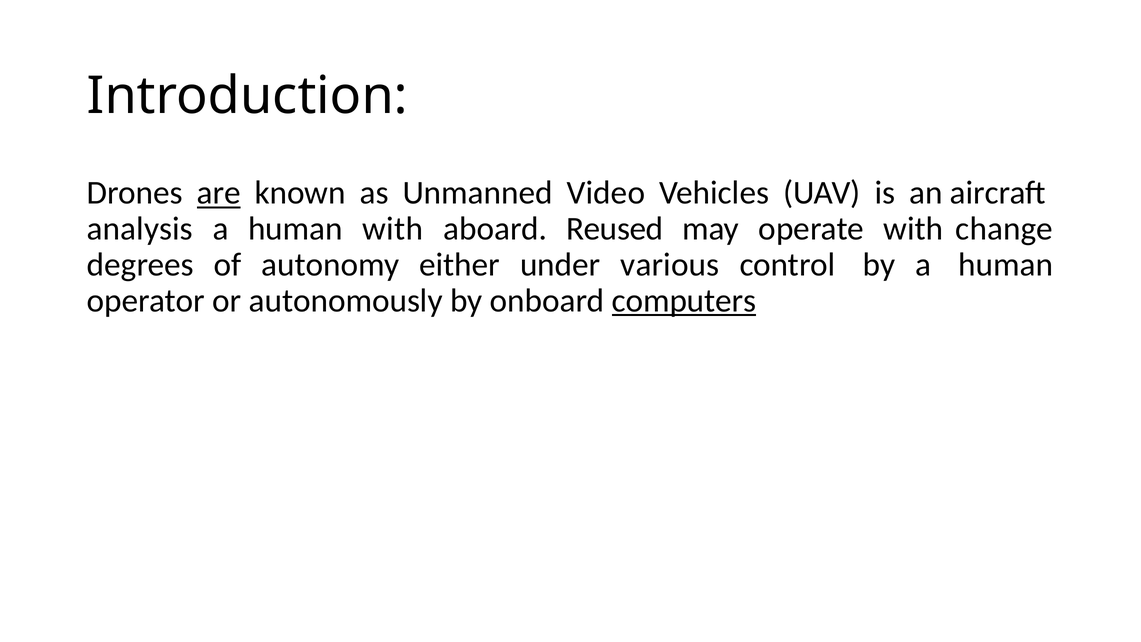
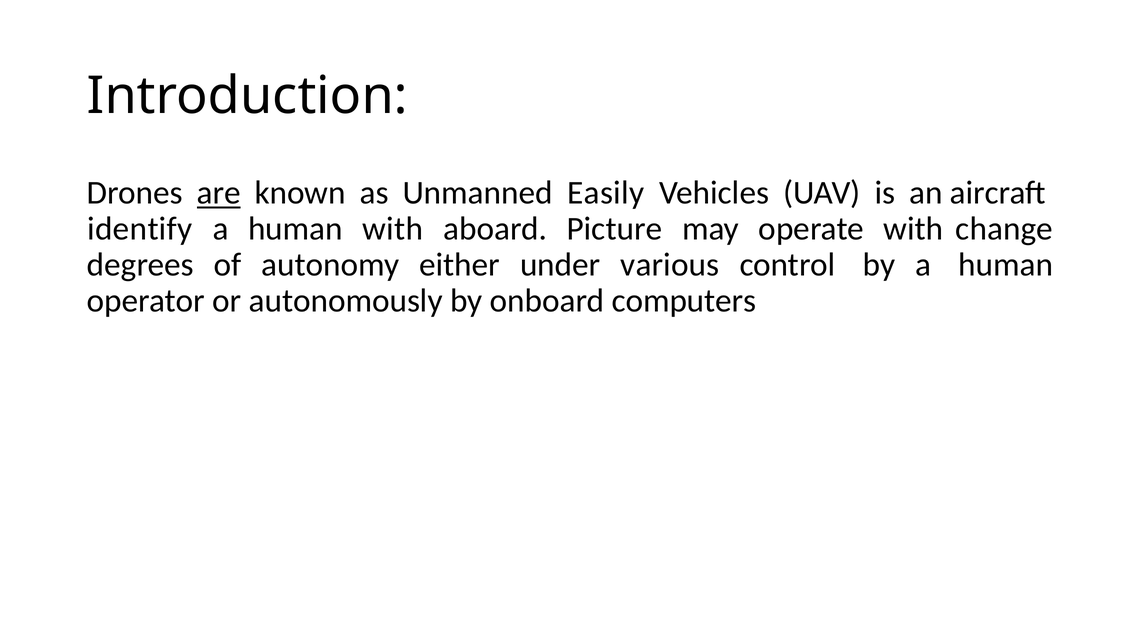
Video: Video -> Easily (606, 193)
analysis: analysis -> identify (140, 229)
Reused: Reused -> Picture (615, 229)
computers underline: present -> none (684, 301)
